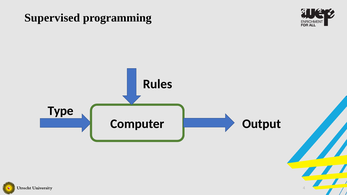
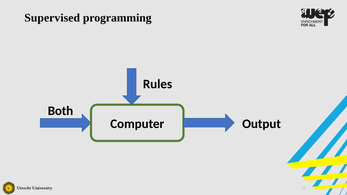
Type: Type -> Both (60, 111)
